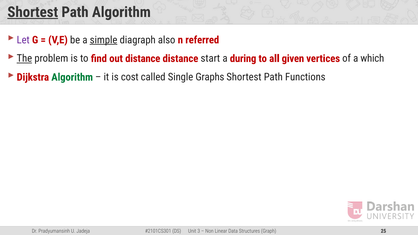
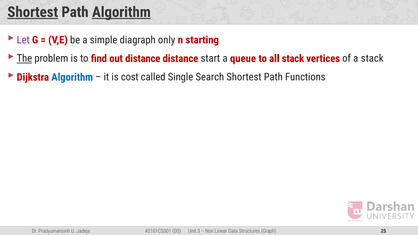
Algorithm underline: none -> present (121, 12)
simple underline: present -> none (104, 40)
also: also -> only (167, 40)
referred: referred -> starting (202, 40)
during: during -> queue (243, 59)
all given: given -> stack (293, 59)
a which: which -> stack (372, 59)
Algorithm colour: green -> blue (72, 77)
Graphs: Graphs -> Search (210, 77)
